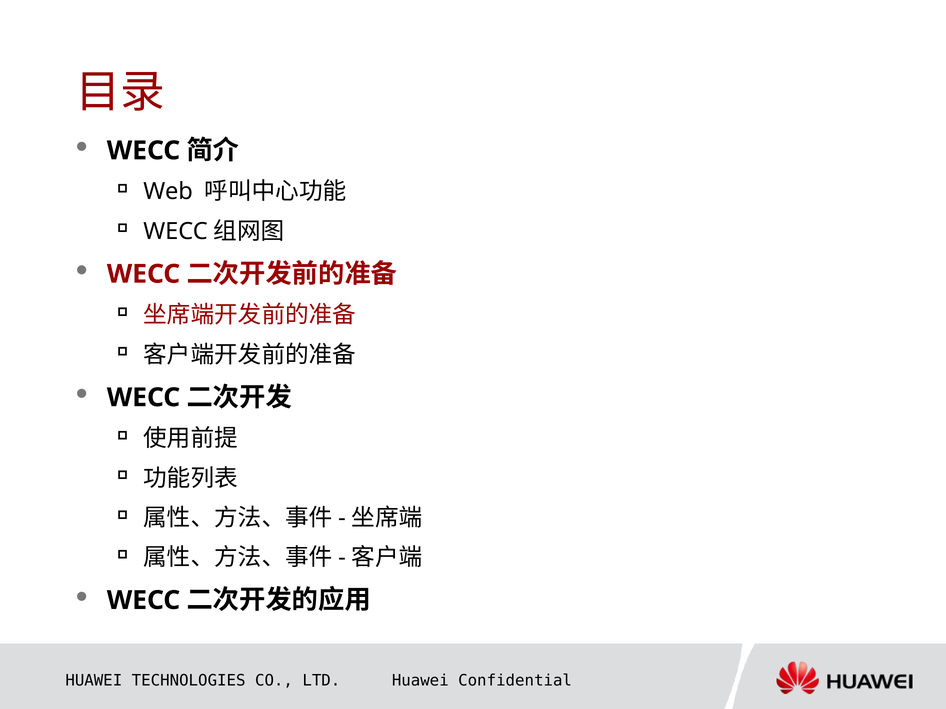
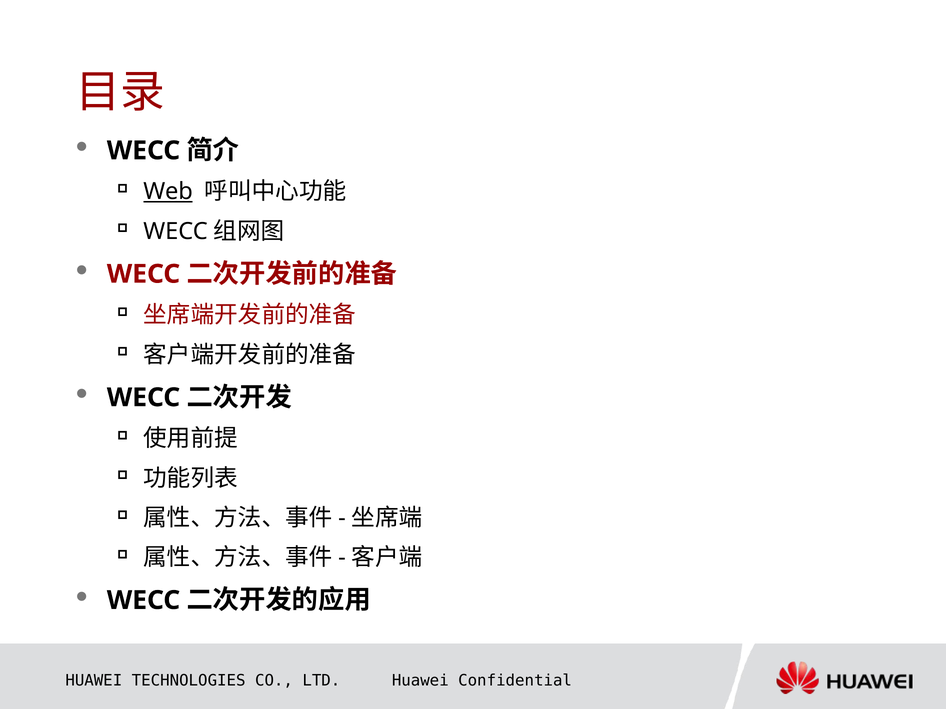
Web underline: none -> present (168, 192)
